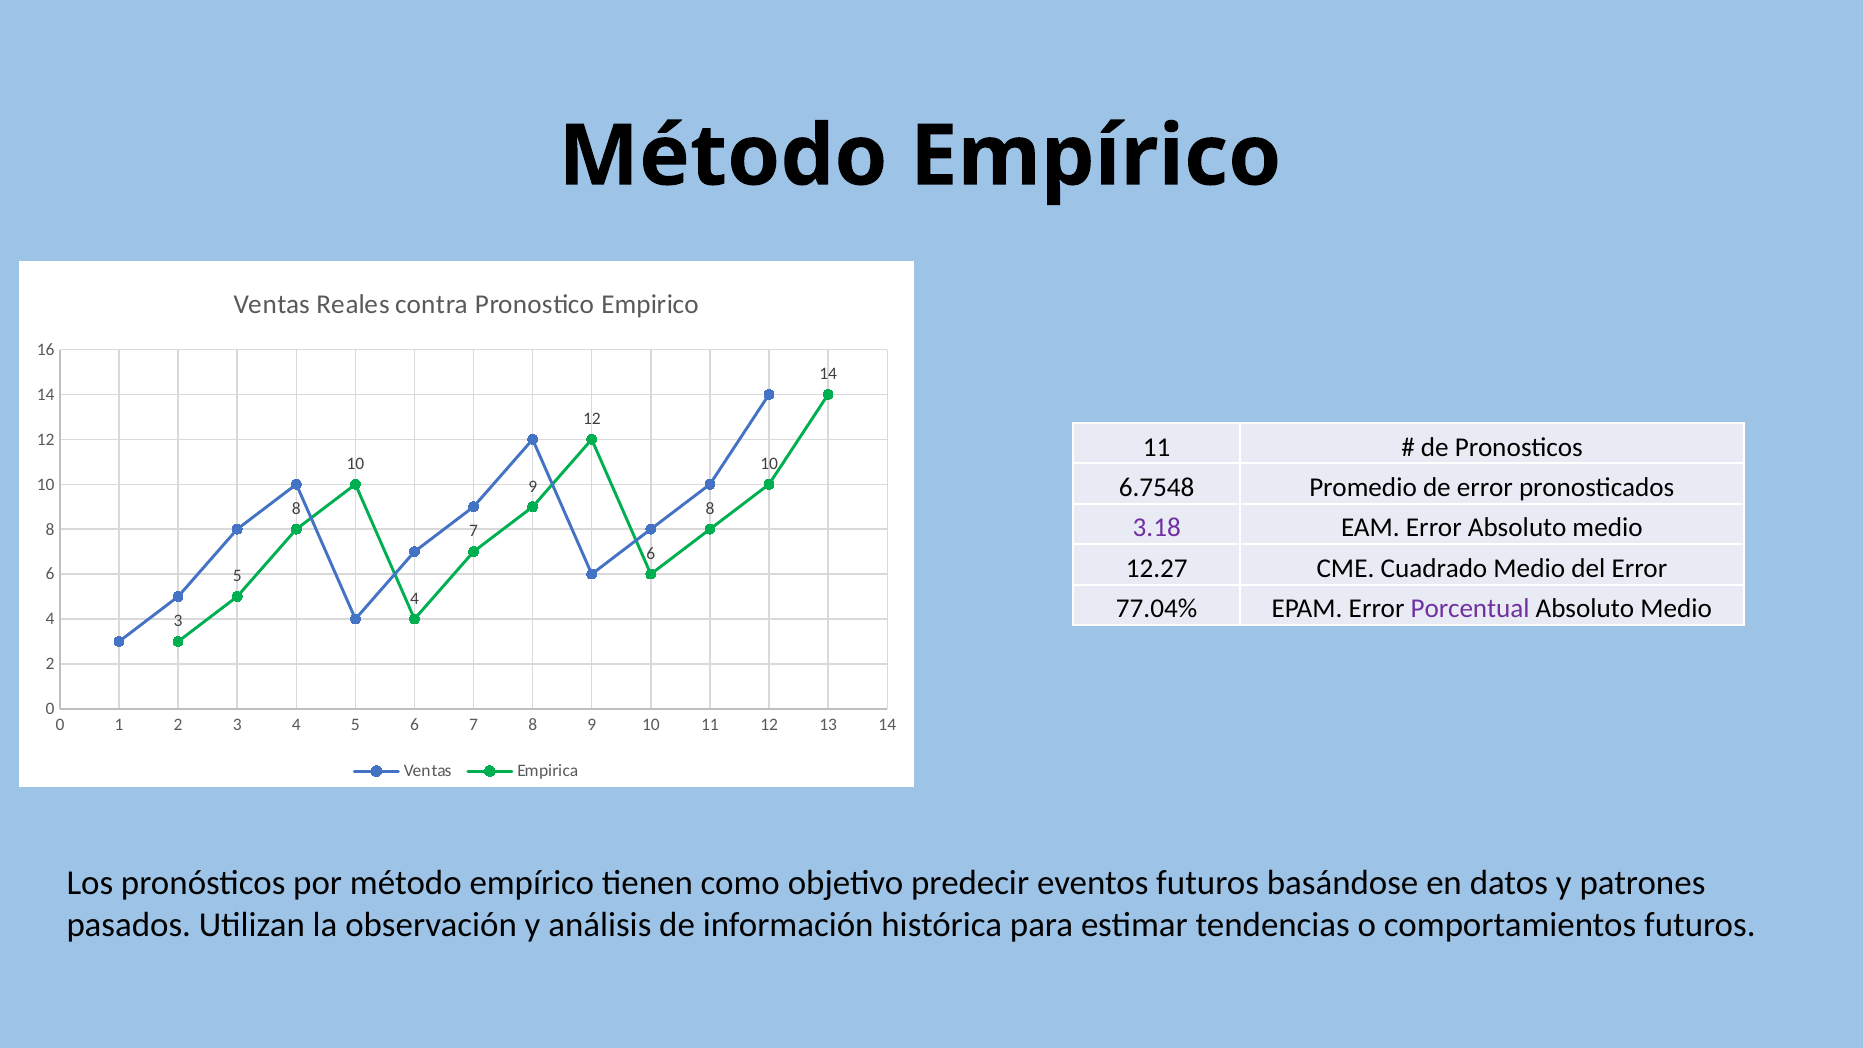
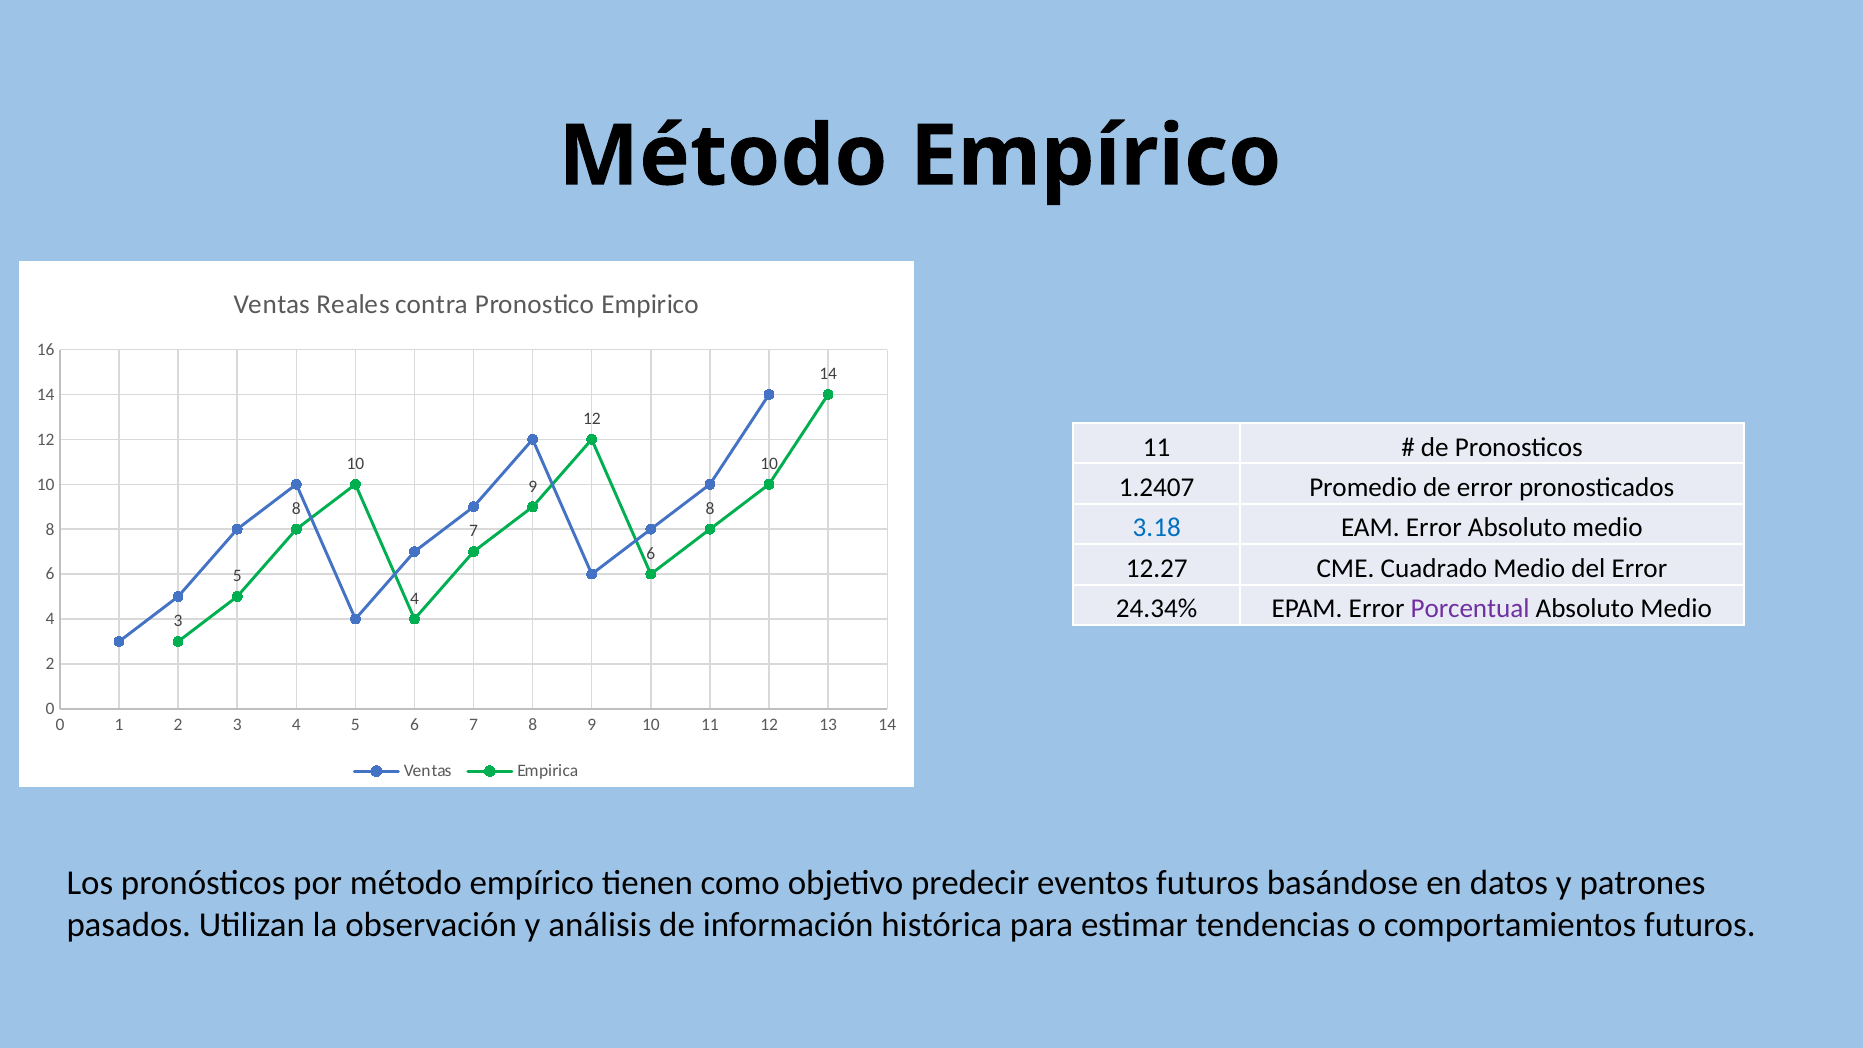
6.7548: 6.7548 -> 1.2407 (1157, 487)
3.18 colour: purple -> blue (1157, 528)
77.04%: 77.04% -> 24.34% (1157, 609)
